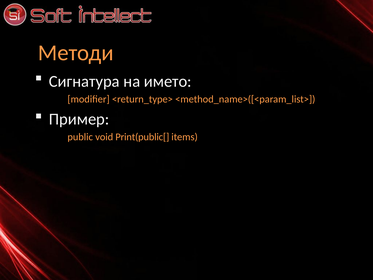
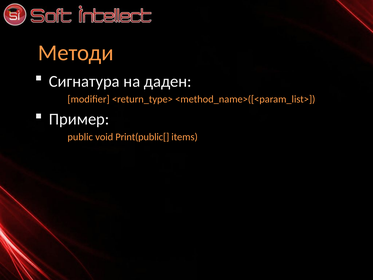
името: името -> даден (168, 81)
